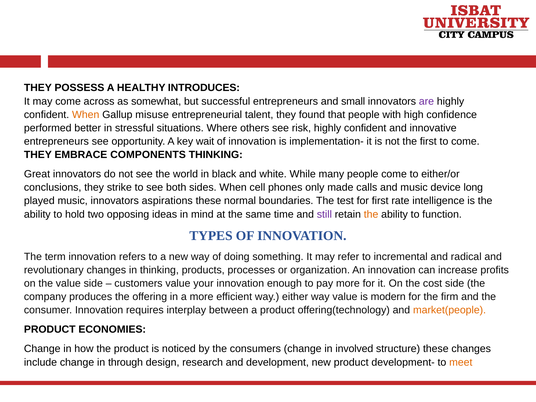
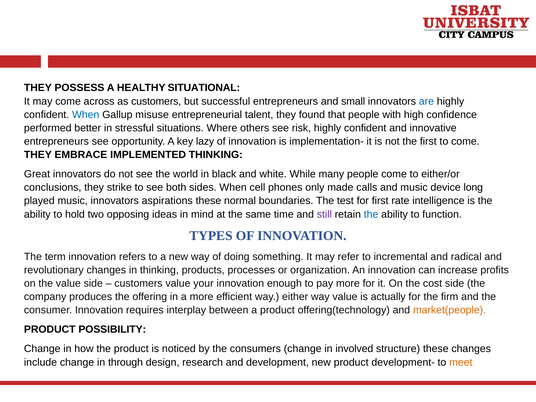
INTRODUCES: INTRODUCES -> SITUATIONAL (204, 88)
as somewhat: somewhat -> customers (156, 101)
are colour: purple -> blue (426, 101)
When colour: orange -> blue (86, 115)
wait: wait -> lazy (205, 141)
COMPONENTS: COMPONENTS -> IMPLEMENTED (148, 155)
the colour: orange -> blue (371, 214)
modern: modern -> actually (388, 297)
ECONOMIES: ECONOMIES -> POSSIBILITY (112, 330)
